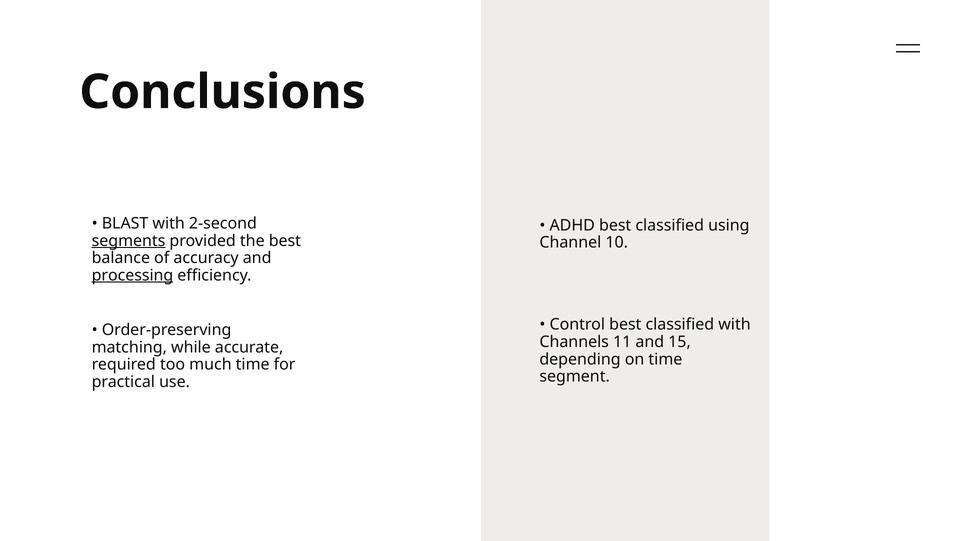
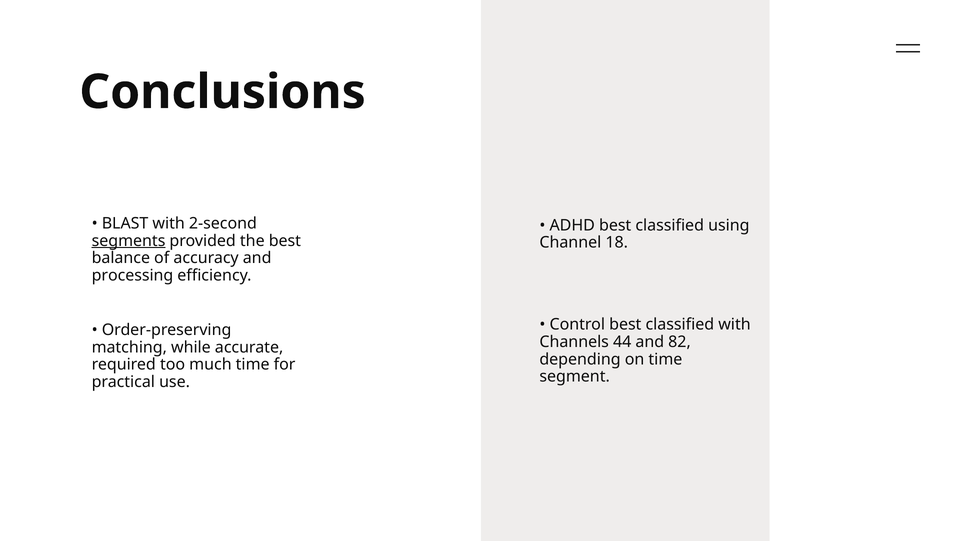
10: 10 -> 18 (617, 243)
processing underline: present -> none (132, 275)
11: 11 -> 44 (622, 342)
15: 15 -> 82 (680, 342)
